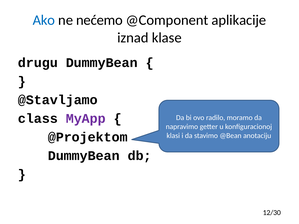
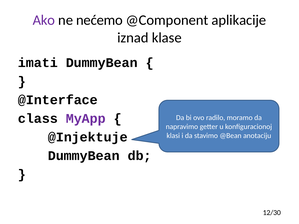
Ako colour: blue -> purple (44, 20)
drugu: drugu -> imati (38, 63)
@Stavljamo: @Stavljamo -> @Interface (58, 100)
@Projektom: @Projektom -> @Injektuje (88, 137)
